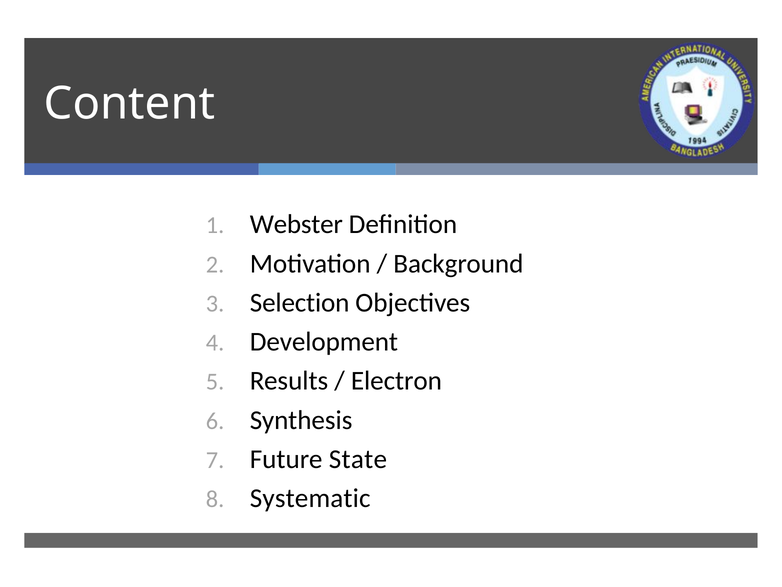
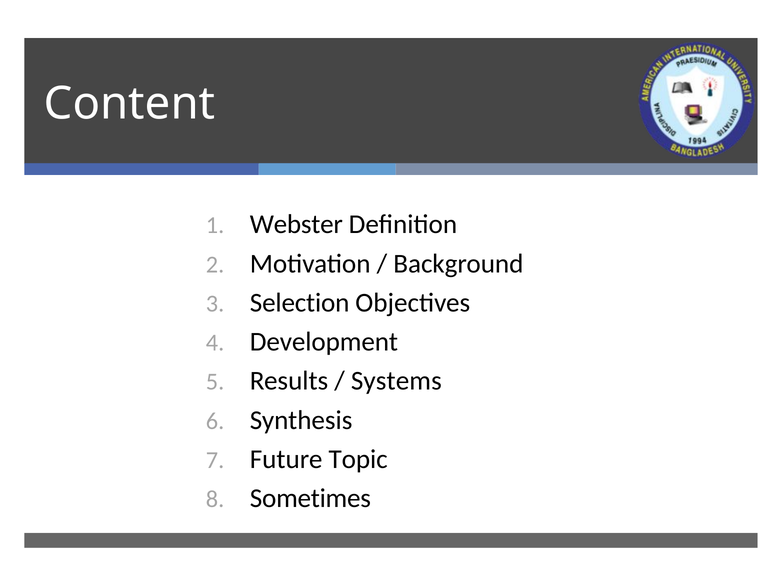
Electron: Electron -> Systems (396, 381)
State: State -> Topic (358, 459)
Systematic: Systematic -> Sometimes (310, 498)
